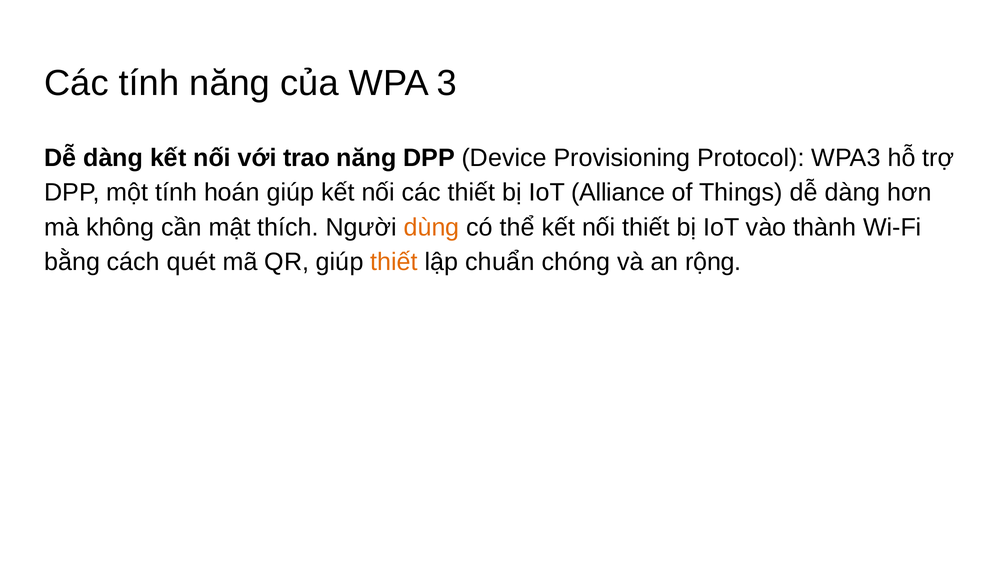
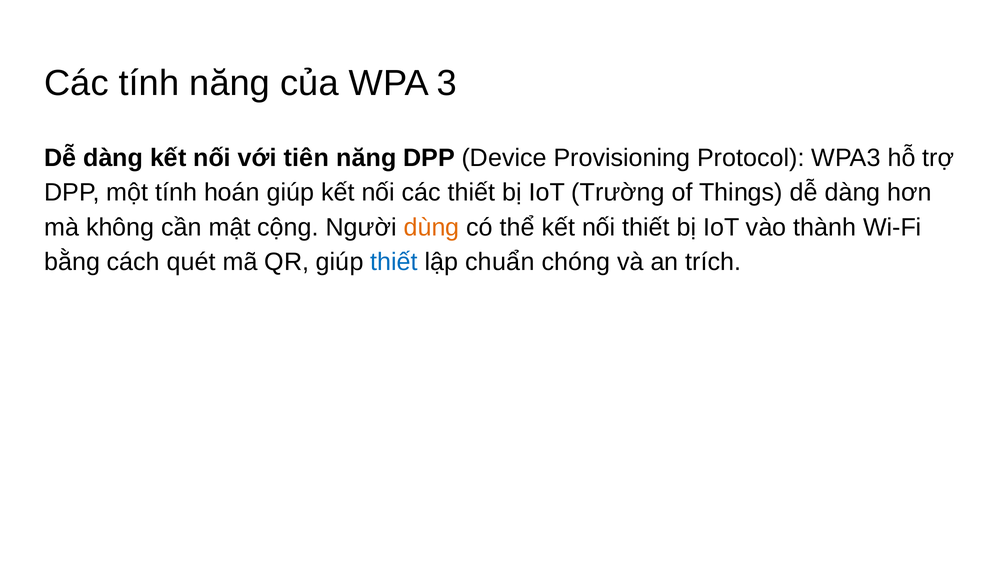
trao: trao -> tiên (306, 158)
Alliance: Alliance -> Trường (618, 193)
thích: thích -> cộng (288, 227)
thiết colour: orange -> blue (394, 262)
rộng: rộng -> trích (713, 262)
